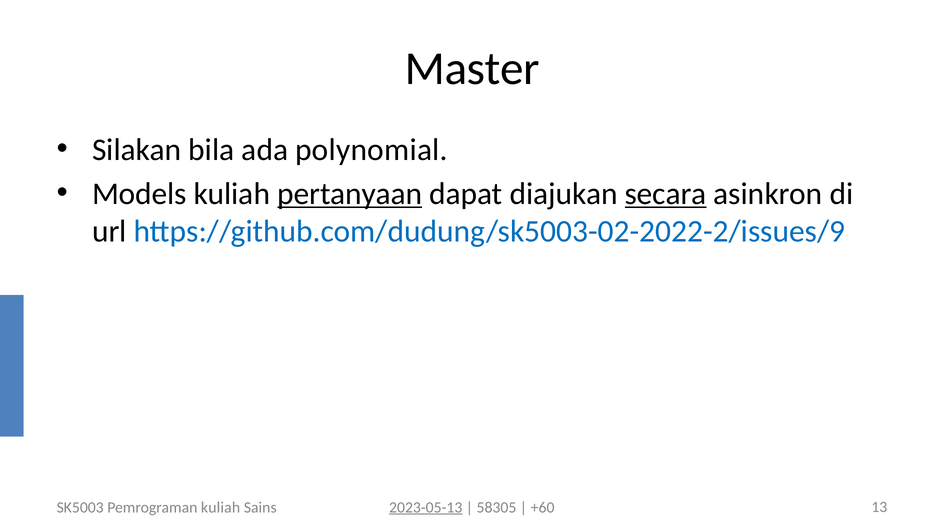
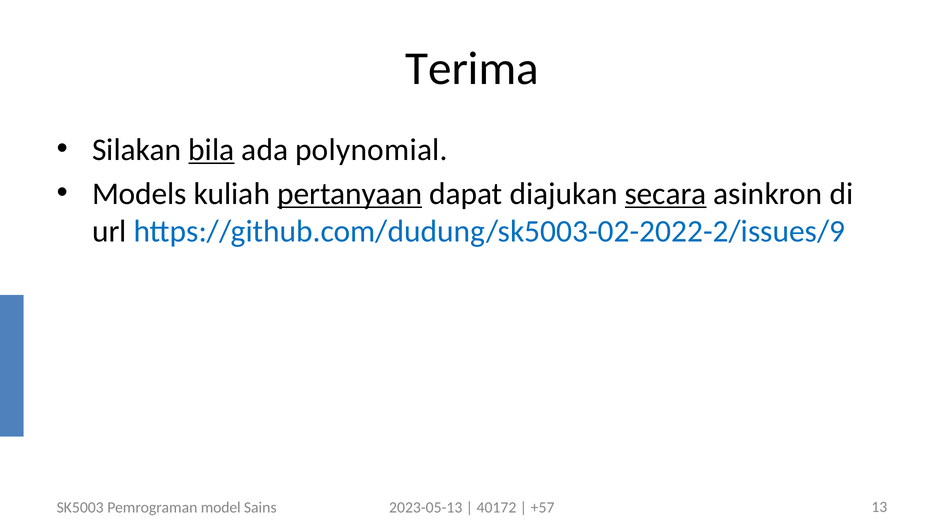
Master: Master -> Terima (472, 69)
bila underline: none -> present (211, 150)
Pemrograman kuliah: kuliah -> model (221, 507)
2023-05-13 underline: present -> none (426, 507)
58305: 58305 -> 40172 (496, 507)
+60: +60 -> +57 (543, 507)
